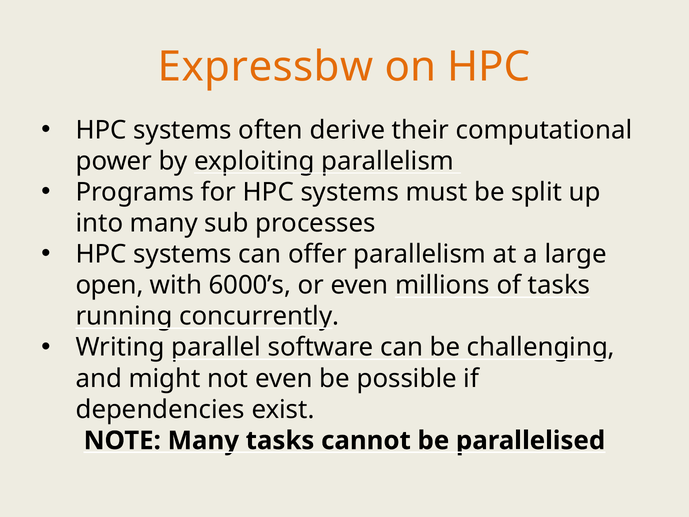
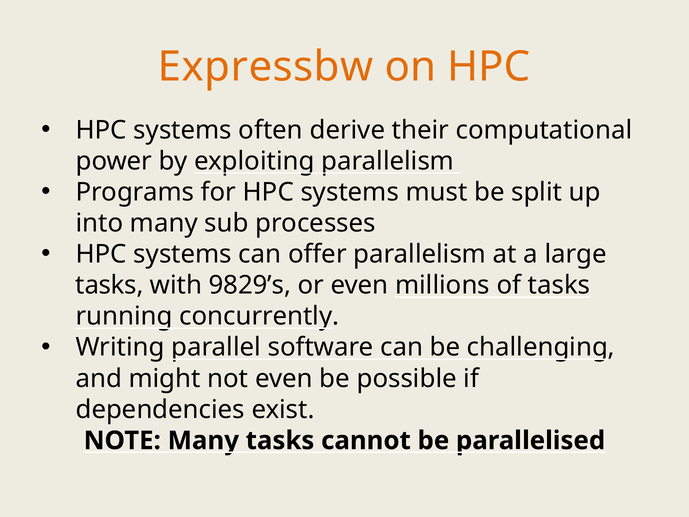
open: open -> tasks (109, 285)
6000’s: 6000’s -> 9829’s (250, 285)
